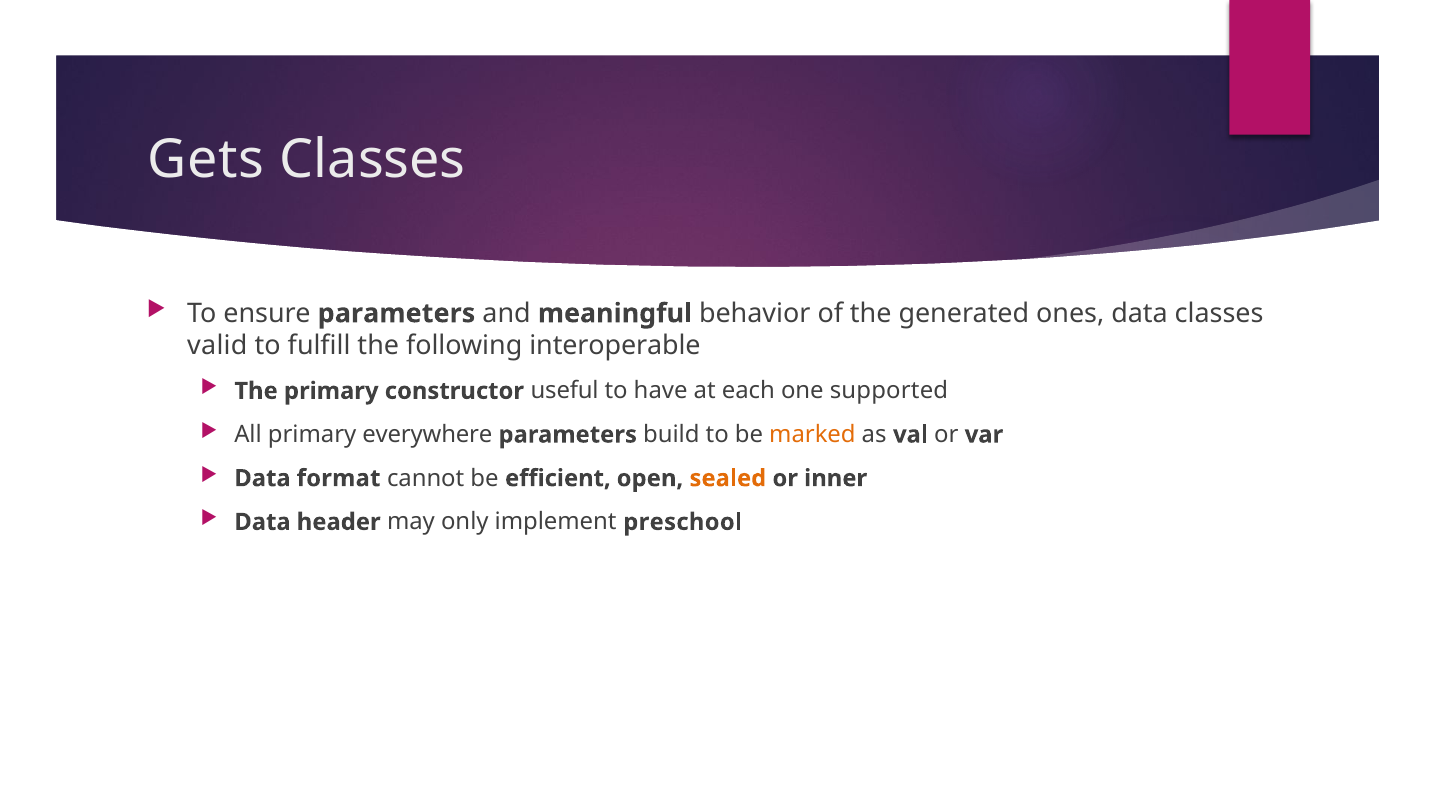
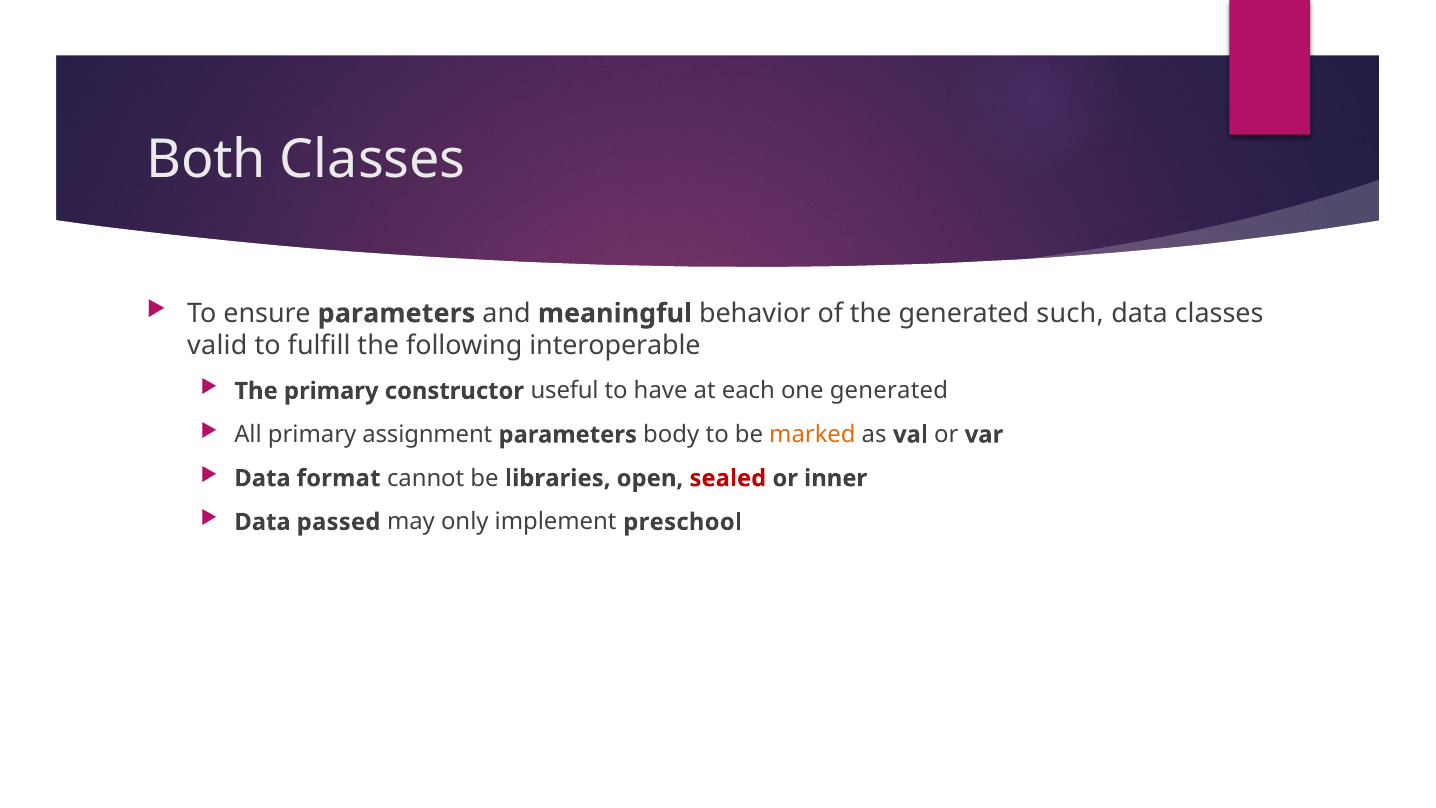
Gets: Gets -> Both (206, 160)
ones: ones -> such (1070, 313)
one supported: supported -> generated (889, 391)
everywhere: everywhere -> assignment (427, 435)
build: build -> body (671, 435)
efficient: efficient -> libraries (558, 478)
sealed colour: orange -> red (728, 478)
header: header -> passed (339, 522)
